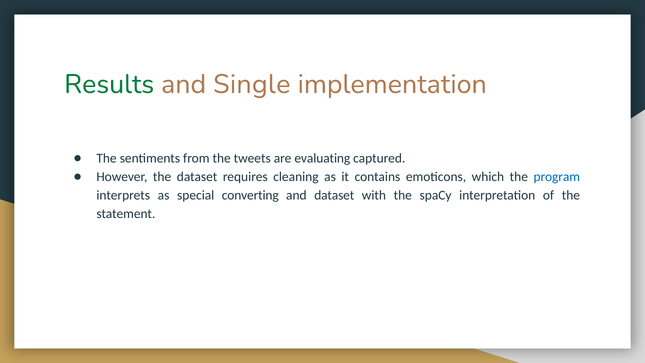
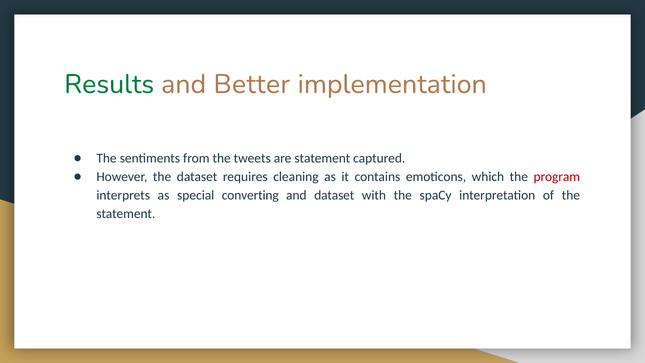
Single: Single -> Better (252, 84)
are evaluating: evaluating -> statement (322, 158)
program colour: blue -> red (557, 177)
